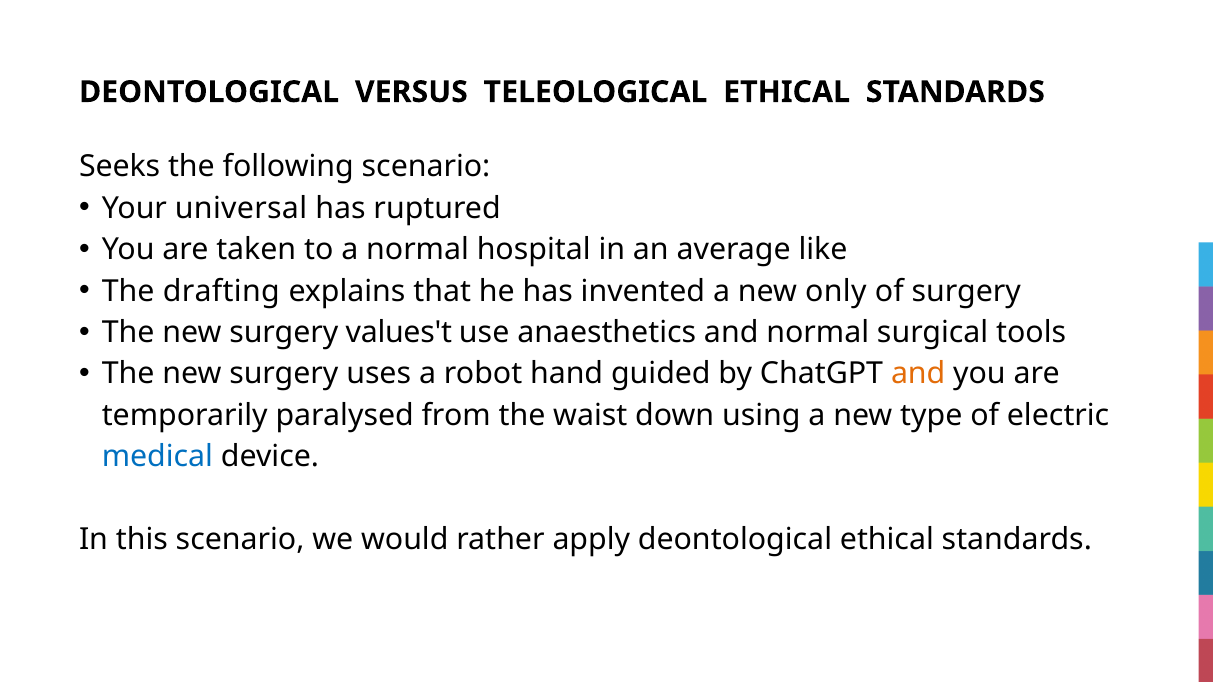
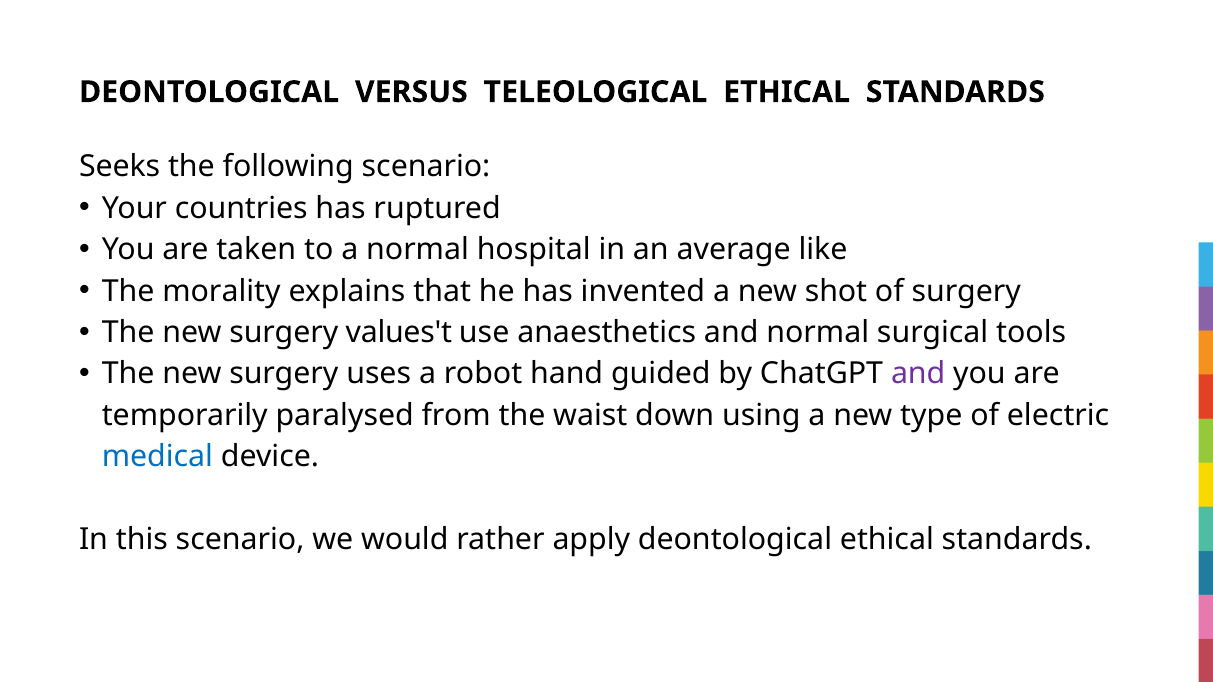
universal: universal -> countries (241, 208)
drafting: drafting -> morality (221, 291)
only: only -> shot (836, 291)
and colour: orange -> purple (918, 374)
